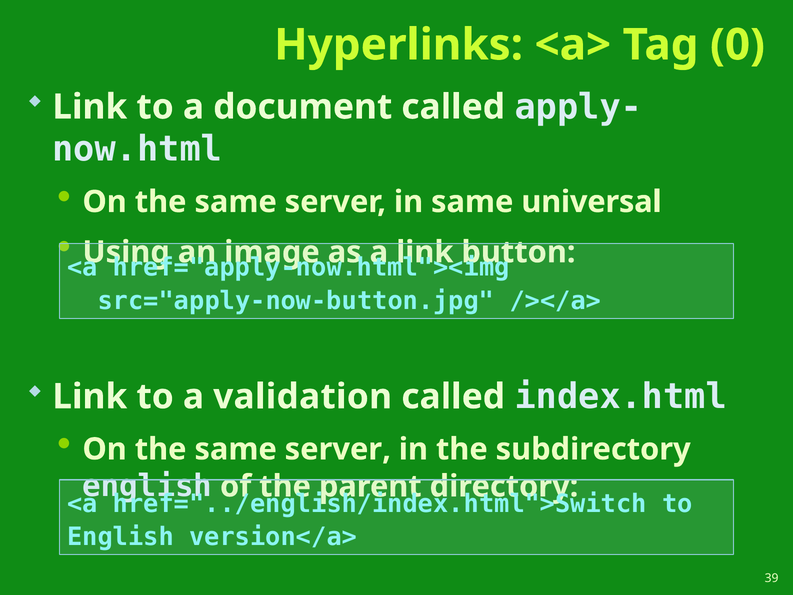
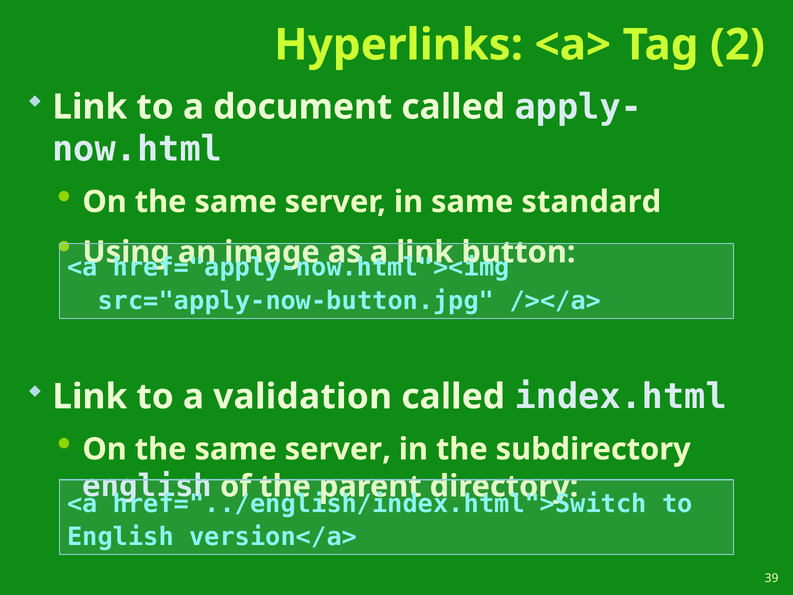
0: 0 -> 2 (737, 45)
universal: universal -> standard (591, 202)
